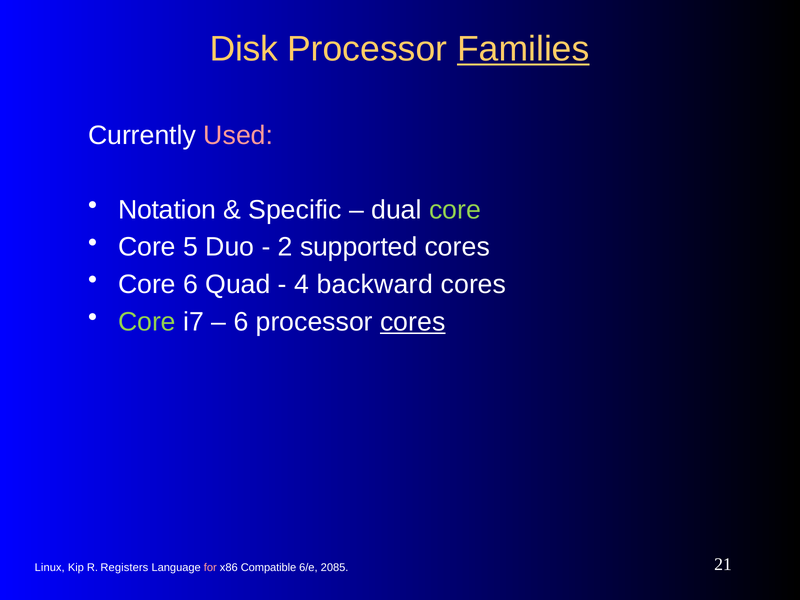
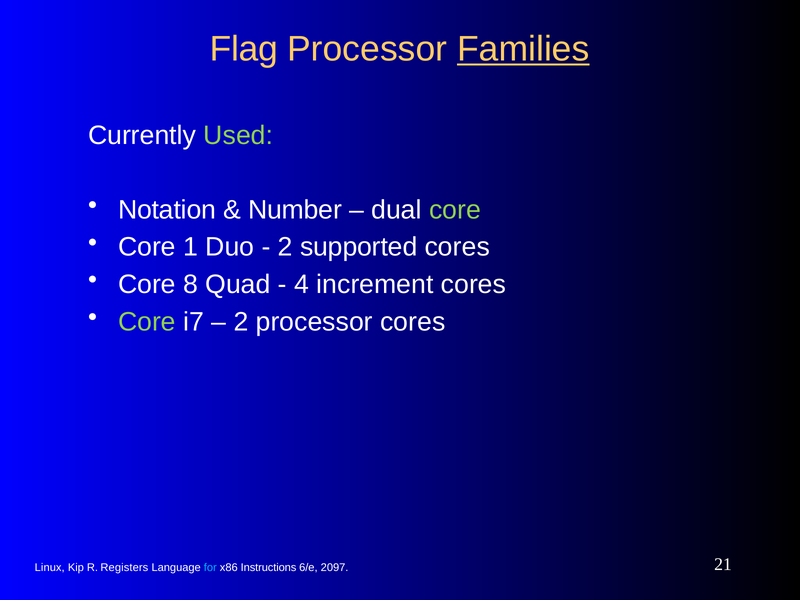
Disk: Disk -> Flag (244, 49)
Used colour: pink -> light green (238, 135)
Specific: Specific -> Number (295, 210)
5: 5 -> 1 (191, 247)
Core 6: 6 -> 8 (191, 284)
backward: backward -> increment (375, 284)
6: 6 -> 2 (241, 322)
cores underline: present -> none (413, 322)
for colour: pink -> light blue (210, 567)
Compatible: Compatible -> Instructions (269, 567)
2085: 2085 -> 2097 (335, 567)
